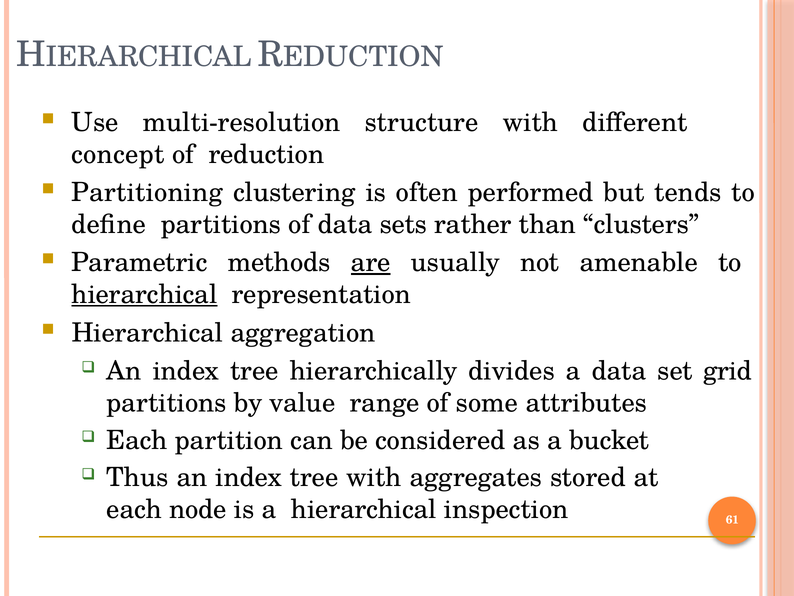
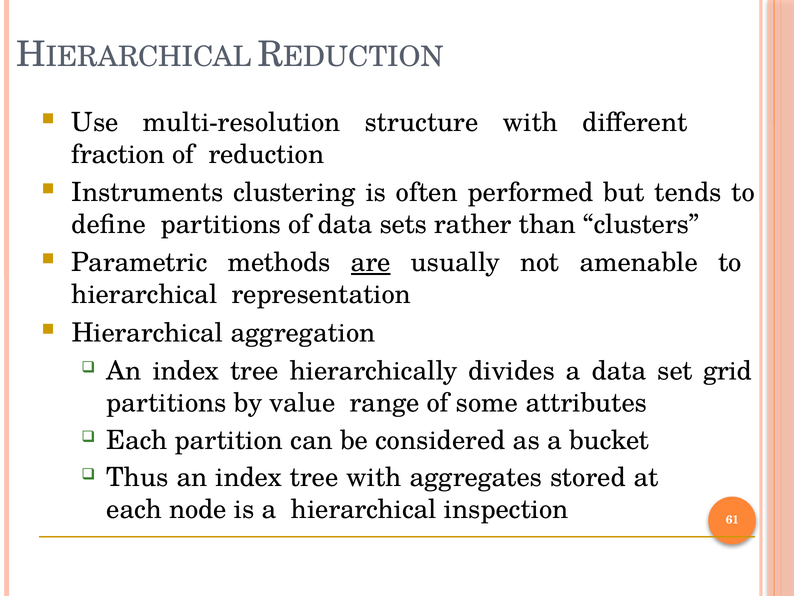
concept: concept -> fraction (118, 154)
Partitioning: Partitioning -> Instruments (147, 193)
hierarchical underline: present -> none (144, 294)
